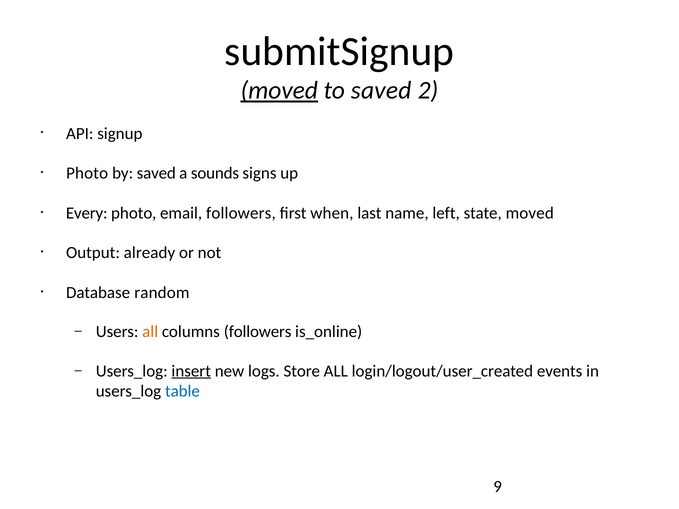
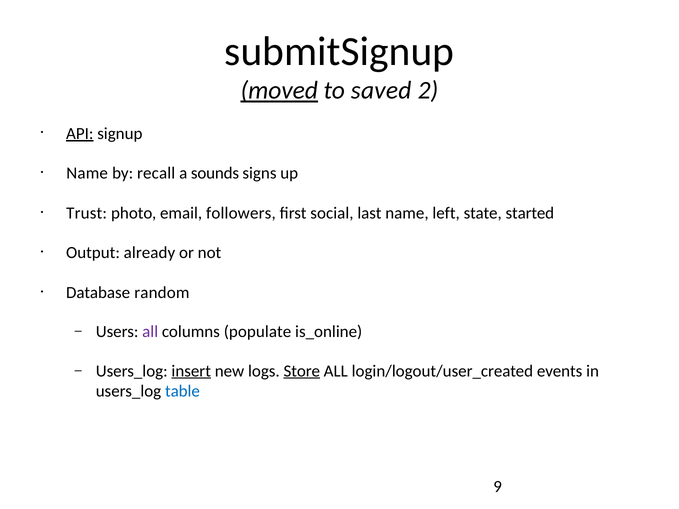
API underline: none -> present (80, 134)
Photo: Photo -> Name (87, 173)
by saved: saved -> recall (156, 173)
Every: Every -> Trust (87, 213)
when: when -> social (332, 213)
state moved: moved -> started (530, 213)
all colour: orange -> purple (150, 332)
columns followers: followers -> populate (258, 332)
Store underline: none -> present (302, 371)
